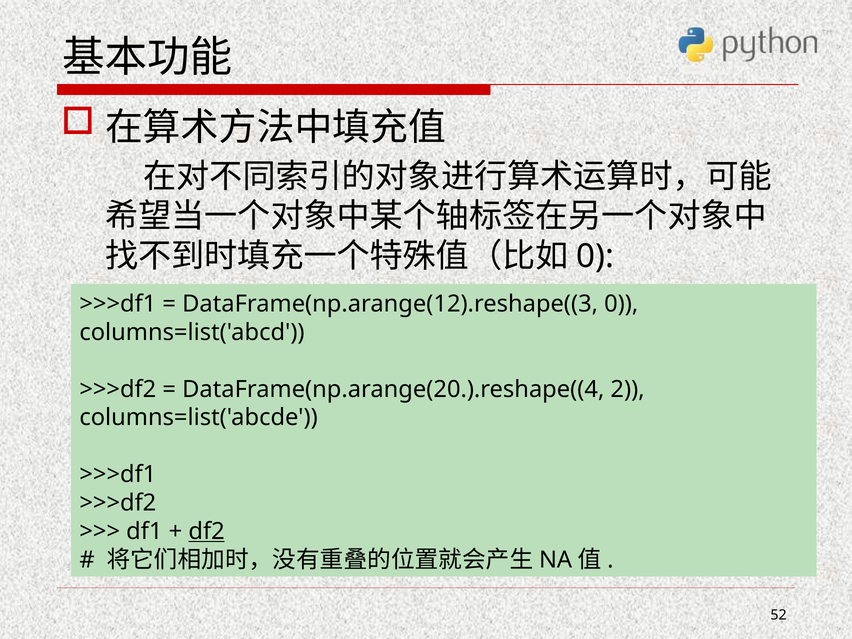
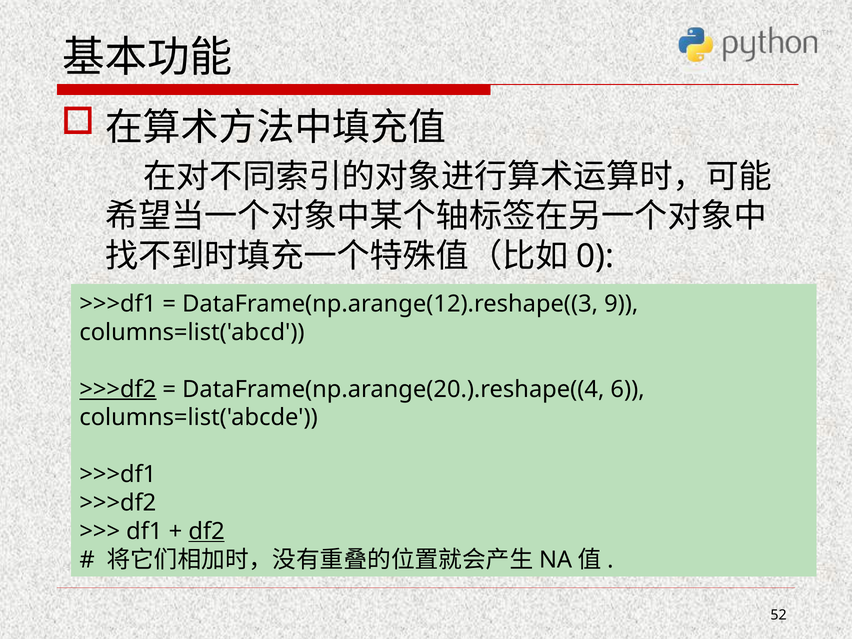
DataFrame(np.arange(12).reshape((3 0: 0 -> 9 (621, 304)
>>>df2 underline: none -> present (118, 389)
2: 2 -> 6 (628, 389)
